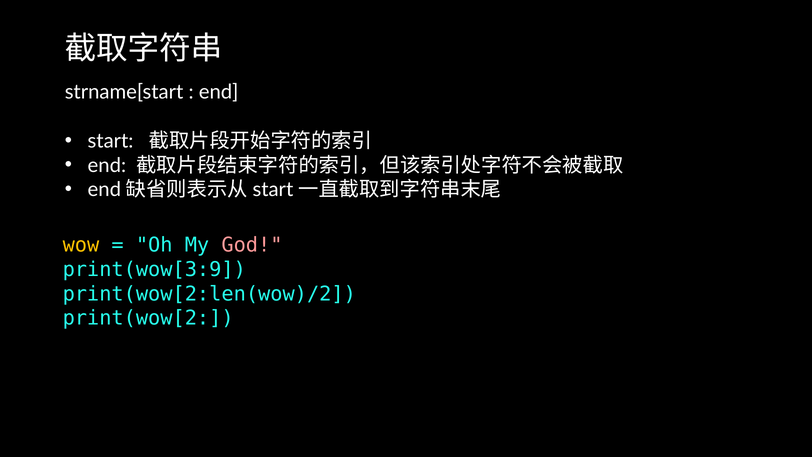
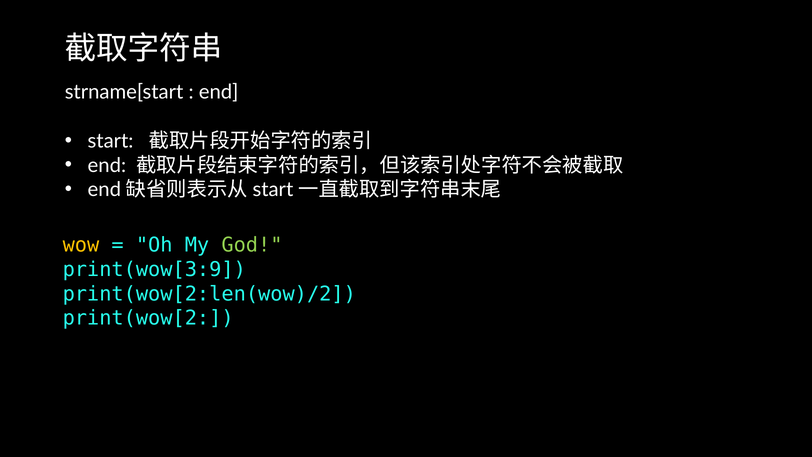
God colour: pink -> light green (252, 245)
